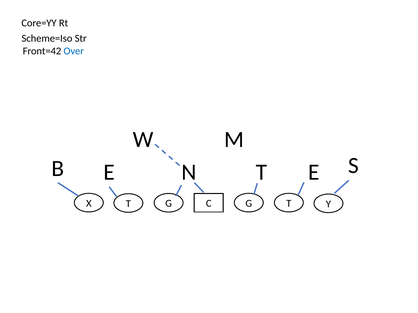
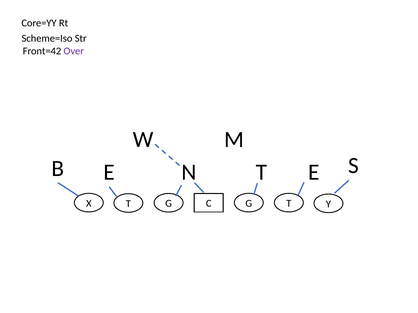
Over colour: blue -> purple (74, 51)
